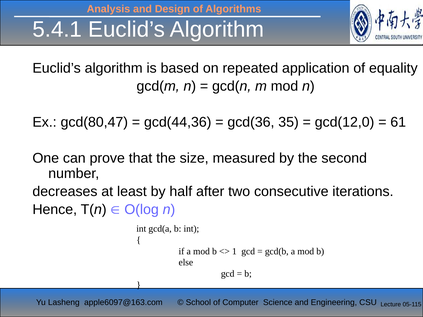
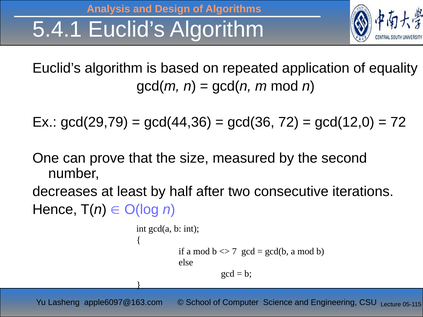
gcd(80,47: gcd(80,47 -> gcd(29,79 (94, 122)
gcd(36 35: 35 -> 72 (289, 122)
61: 61 -> 72 (398, 122)
1: 1 -> 7 (234, 251)
